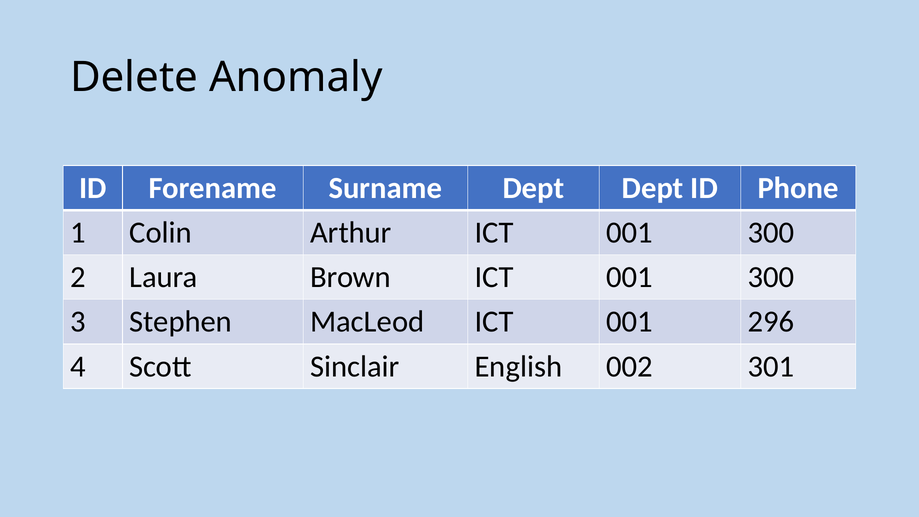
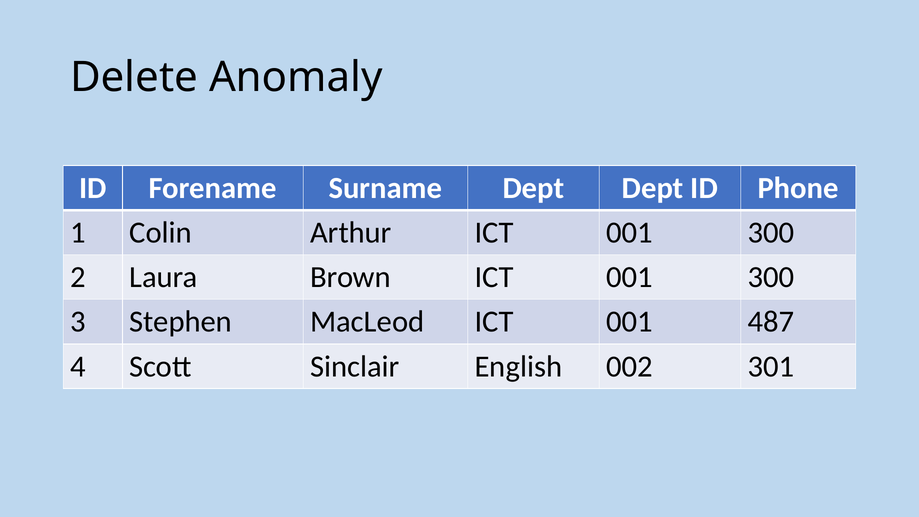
296: 296 -> 487 (771, 322)
